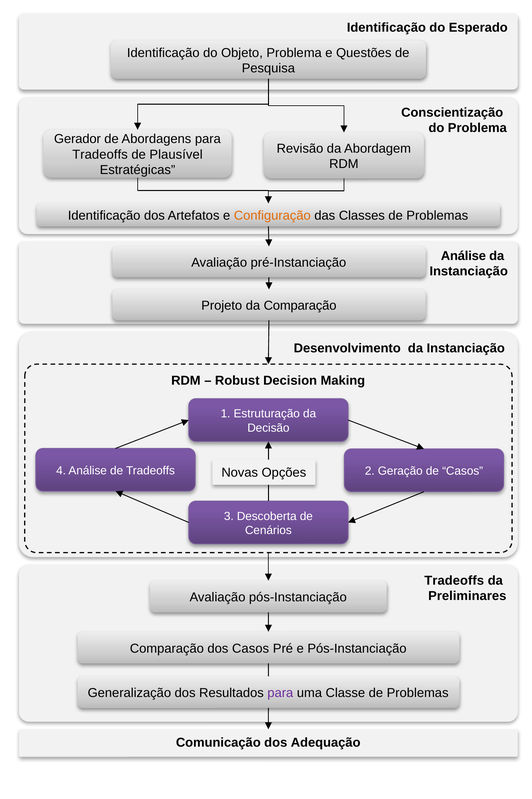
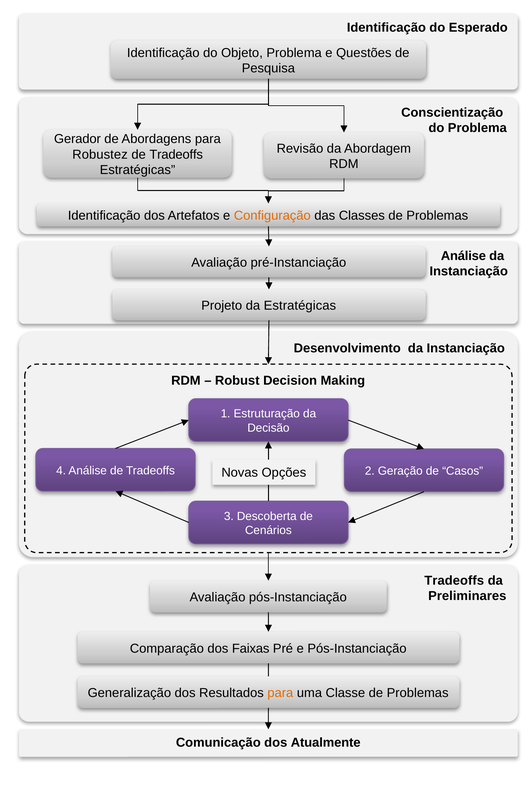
Tradeoffs: Tradeoffs -> Robustez (100, 154)
Plausível: Plausível -> Tradeoffs (176, 154)
da Comparação: Comparação -> Estratégicas (300, 305)
dos Casos: Casos -> Faixas (251, 648)
para colour: purple -> orange (280, 692)
Adequação: Adequação -> Atualmente (326, 742)
